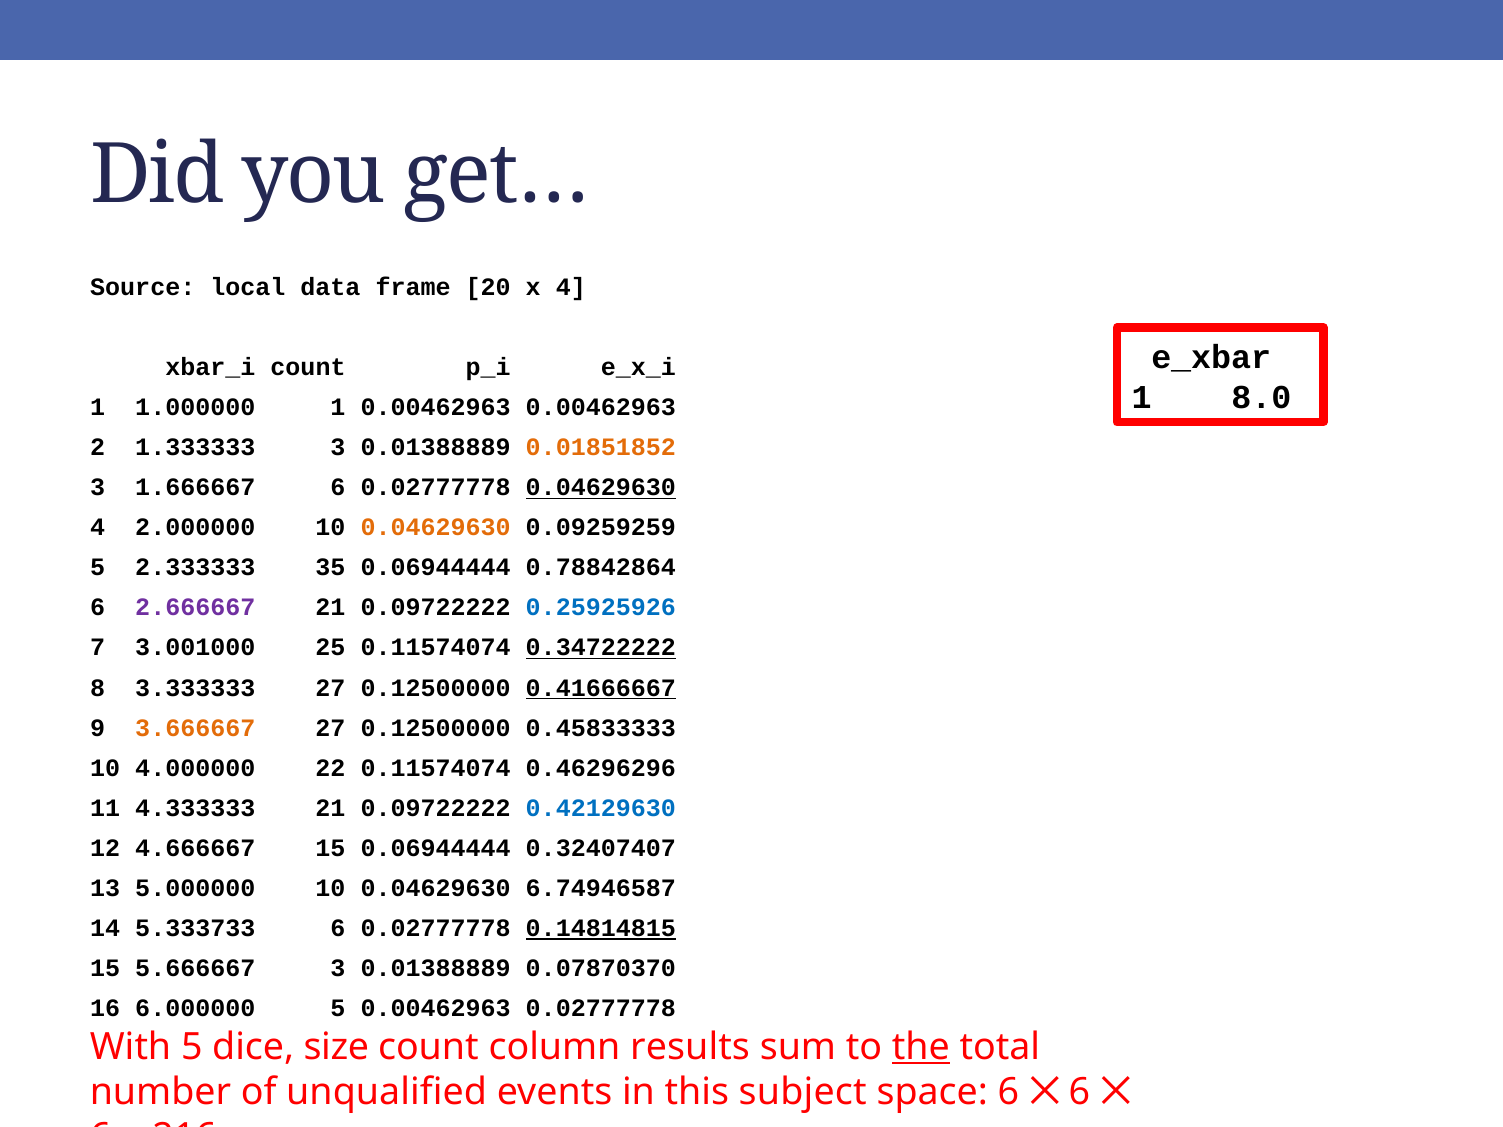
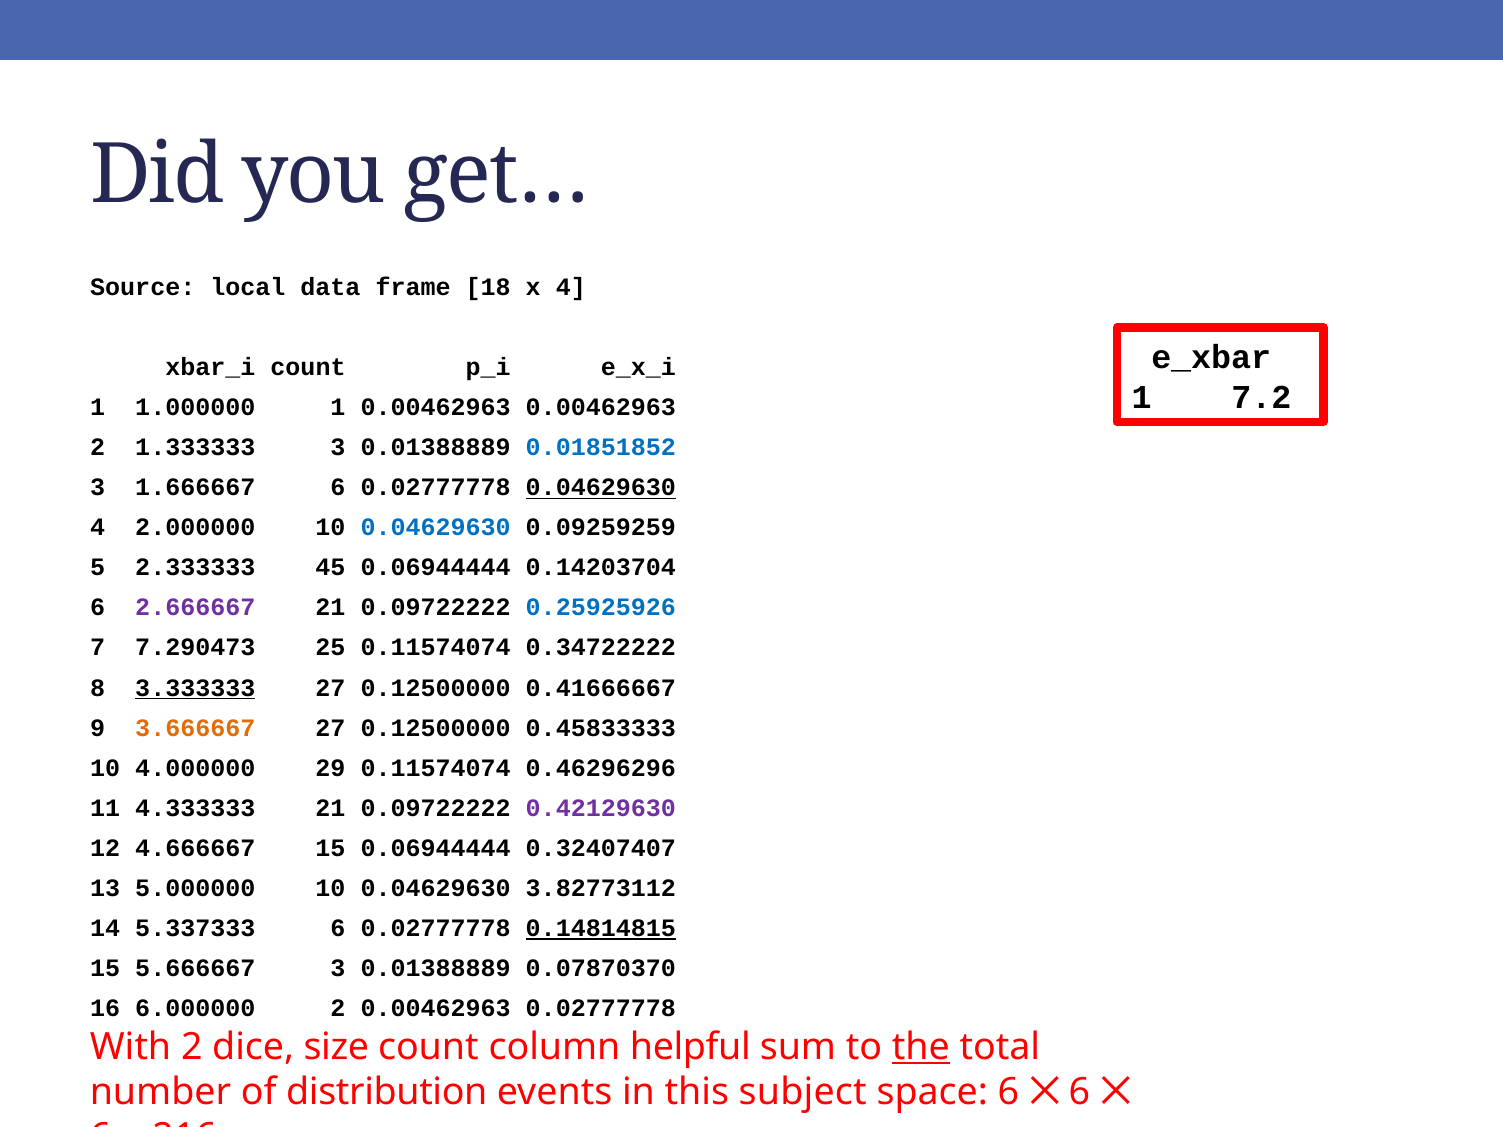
20: 20 -> 18 (488, 287)
8.0: 8.0 -> 7.2 (1261, 397)
0.01851852 colour: orange -> blue (601, 448)
0.04629630 colour: orange -> blue (436, 528)
35: 35 -> 45 (330, 568)
0.78842864: 0.78842864 -> 0.14203704 (601, 568)
3.001000: 3.001000 -> 7.290473 (195, 648)
0.34722222 underline: present -> none (601, 648)
3.333333 underline: none -> present (195, 688)
0.41666667 underline: present -> none (601, 688)
22: 22 -> 29 (330, 768)
0.42129630 colour: blue -> purple (601, 808)
6.74946587: 6.74946587 -> 3.82773112 (601, 888)
5.333733: 5.333733 -> 5.337333 (195, 928)
6.000000 5: 5 -> 2 (338, 1008)
With 5: 5 -> 2 (192, 1047)
results: results -> helpful (690, 1047)
unqualified: unqualified -> distribution (387, 1092)
